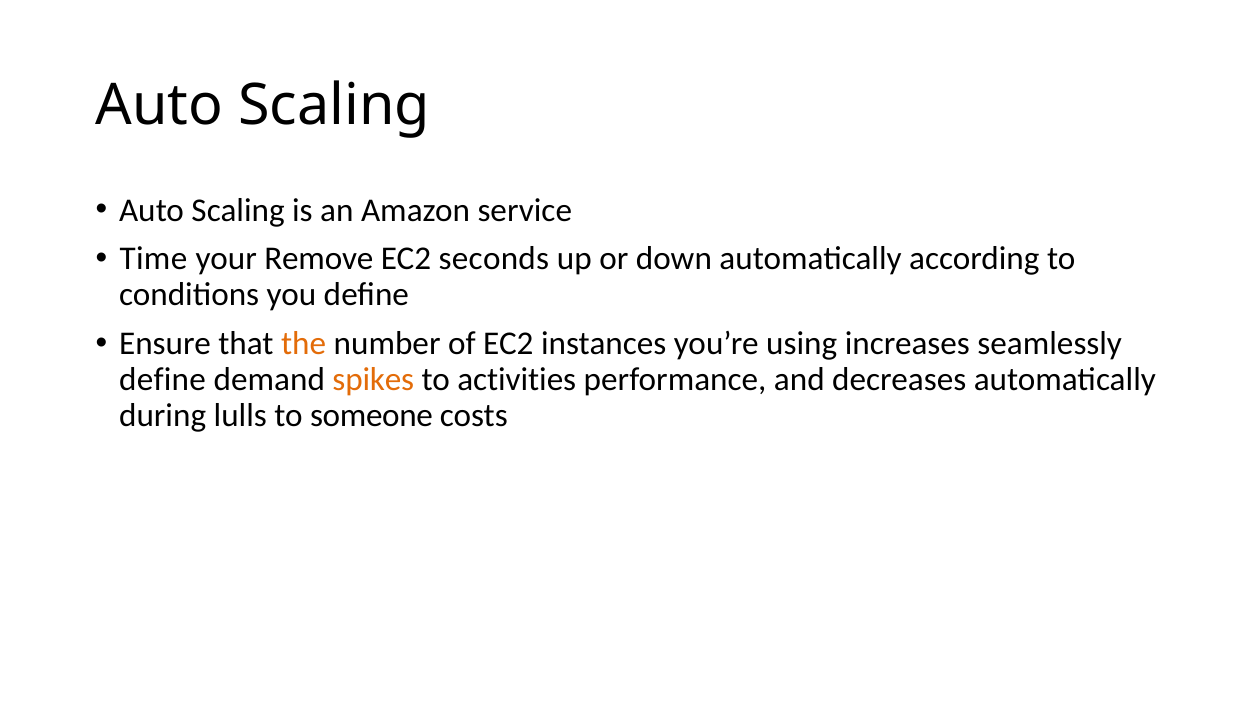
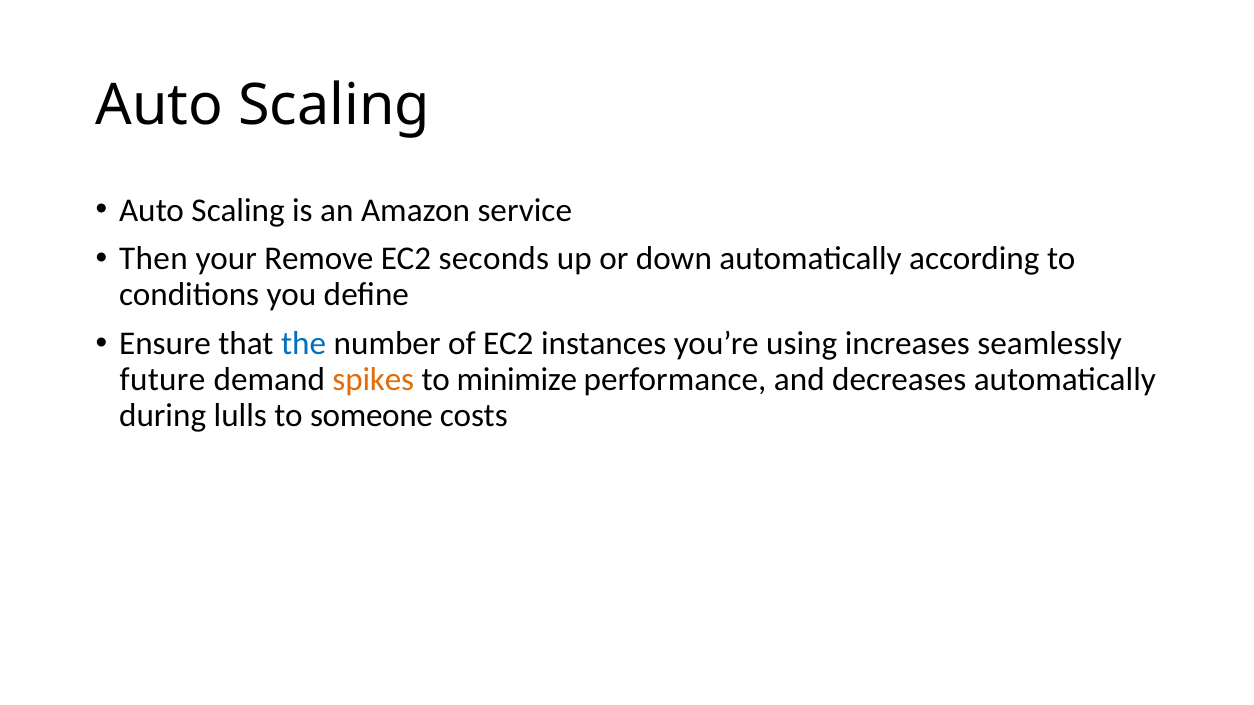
Time: Time -> Then (153, 259)
the colour: orange -> blue (304, 344)
define: define -> future (162, 380)
activities: activities -> minimize (517, 380)
